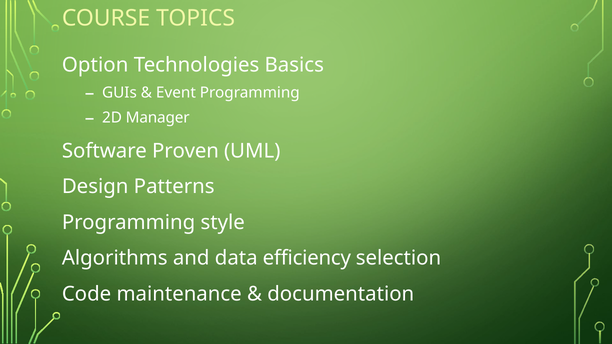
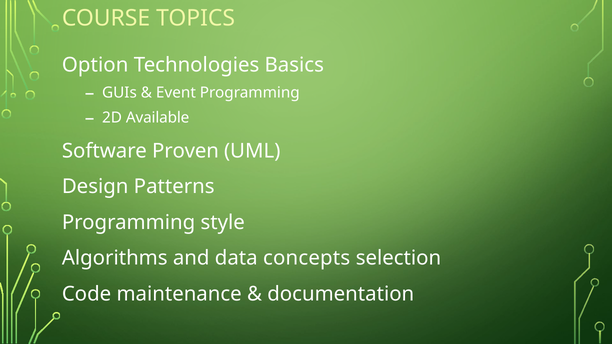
Manager: Manager -> Available (158, 118)
efficiency: efficiency -> concepts (307, 258)
